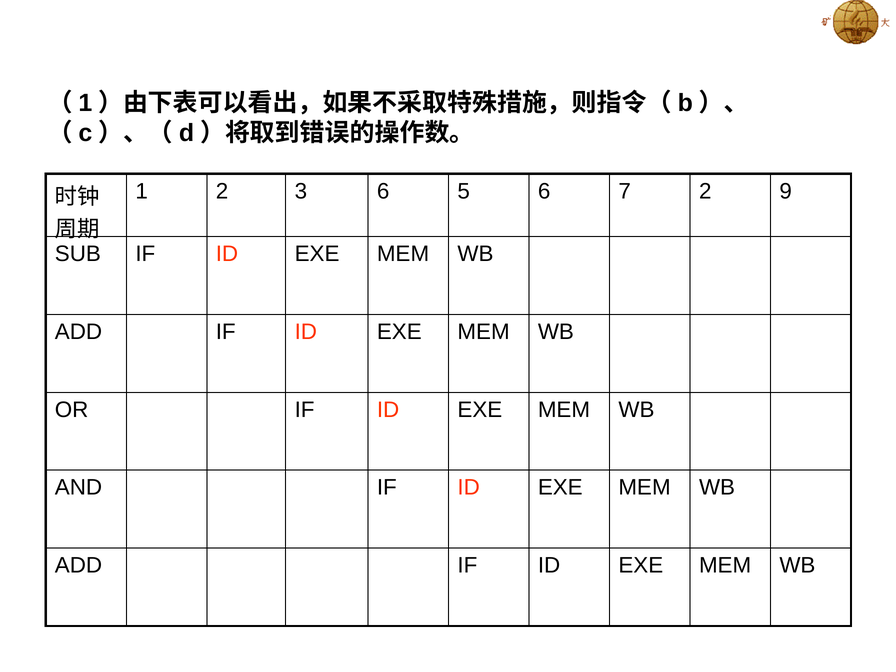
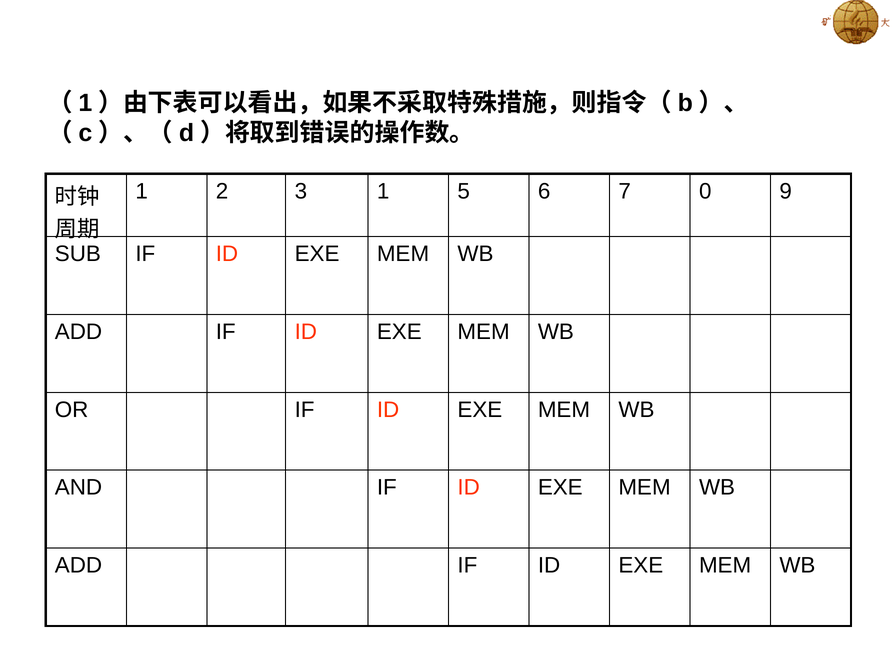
3 6: 6 -> 1 (383, 191)
7 2: 2 -> 0 (705, 191)
